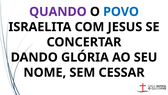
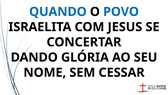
QUANDO colour: purple -> blue (58, 12)
